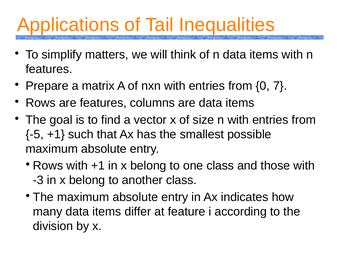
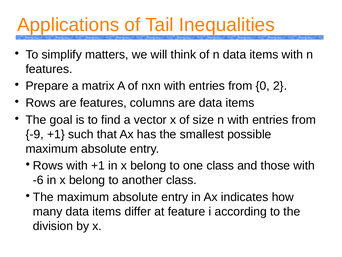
7: 7 -> 2 (280, 86)
-5: -5 -> -9 (35, 134)
-3: -3 -> -6 (38, 180)
